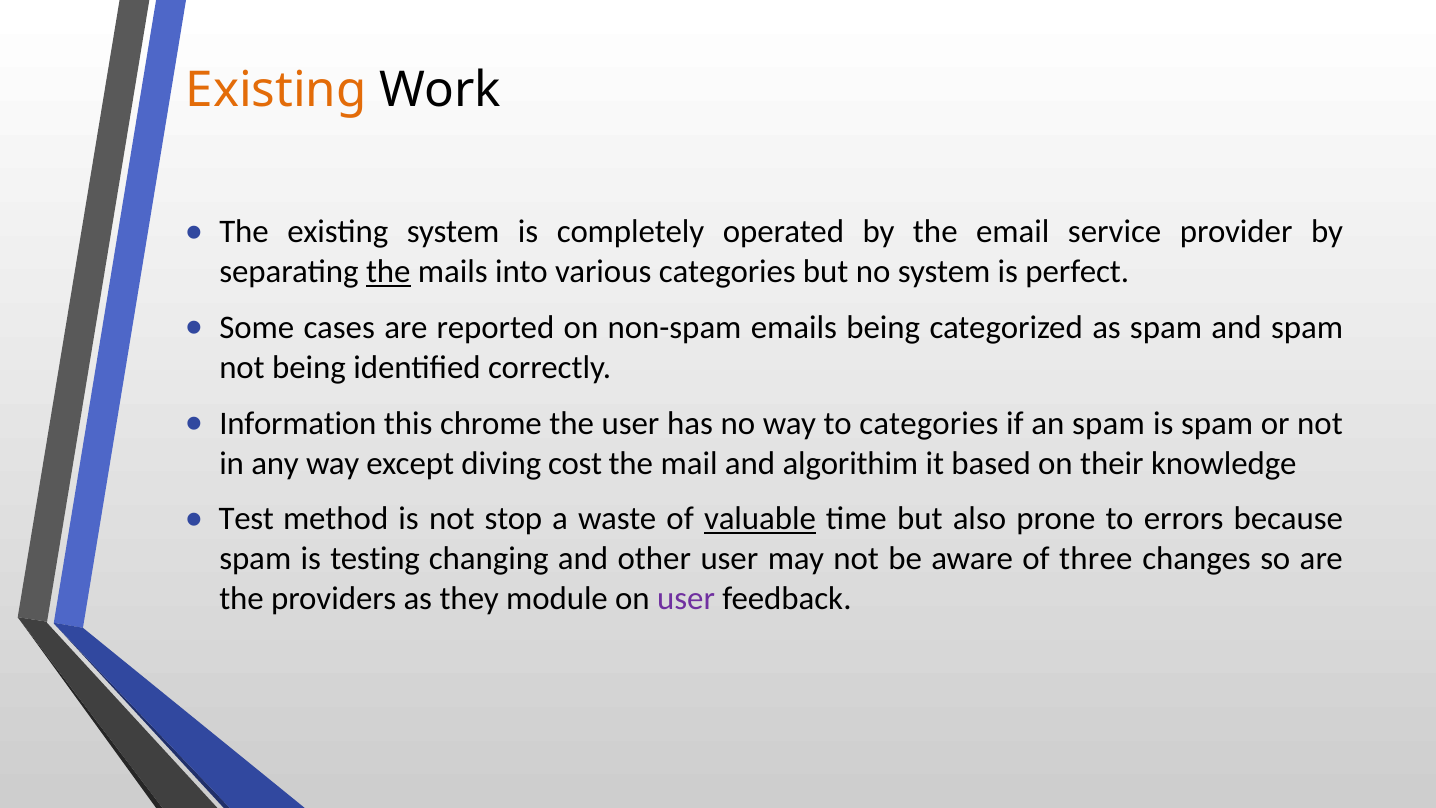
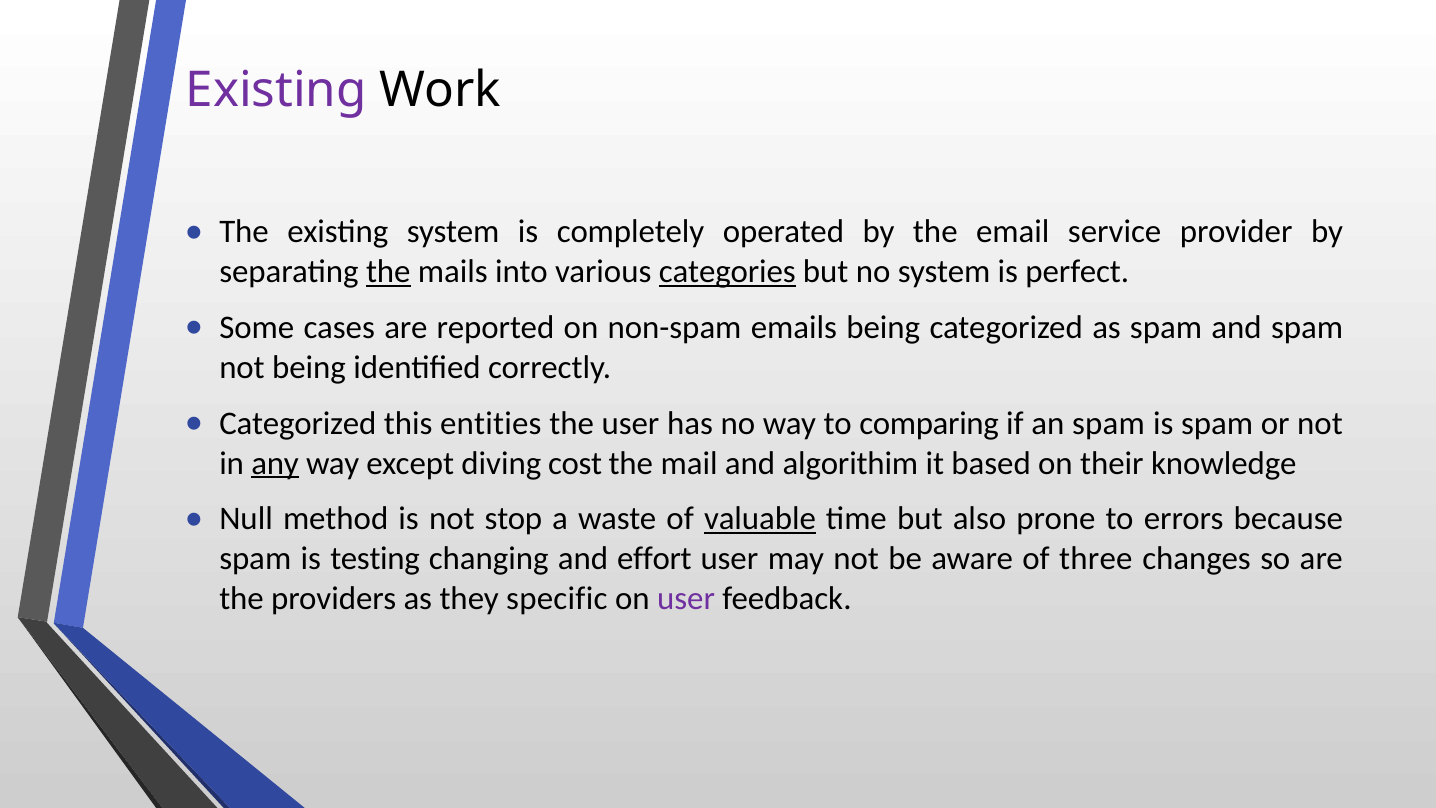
Existing colour: orange -> purple (276, 90)
categories underline: none -> present (727, 272)
Information: Information -> Categorized (298, 423)
chrome: chrome -> entities (491, 423)
to categories: categories -> comparing (929, 423)
any underline: none -> present (275, 463)
Test: Test -> Null (246, 519)
other: other -> effort (654, 559)
module: module -> specific (557, 599)
